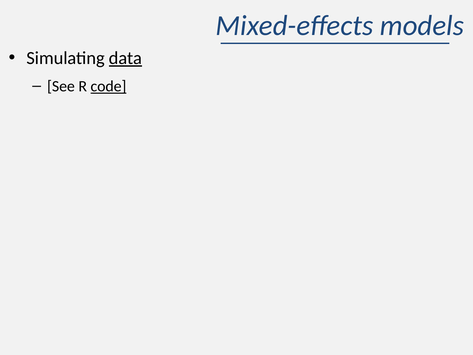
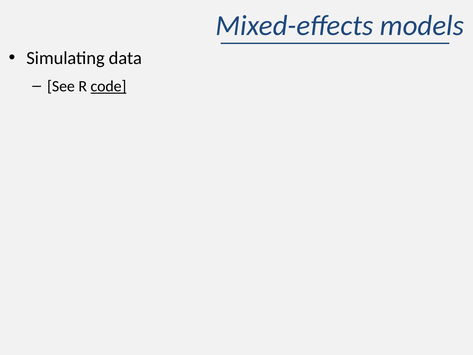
data underline: present -> none (125, 58)
